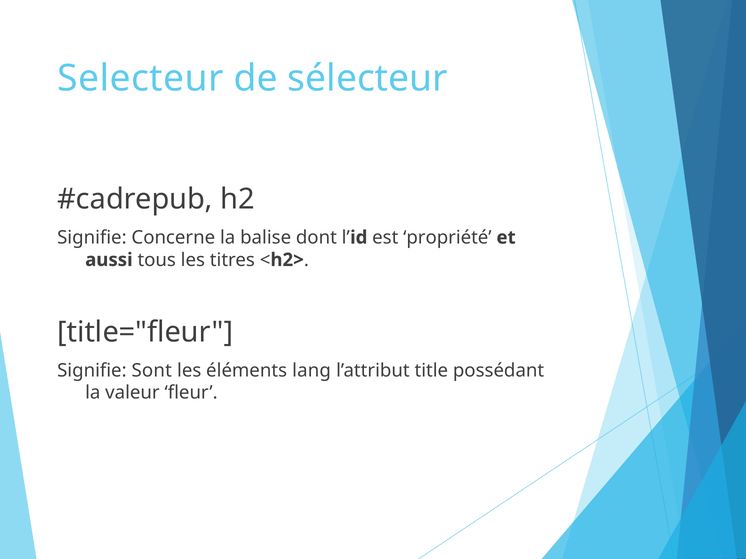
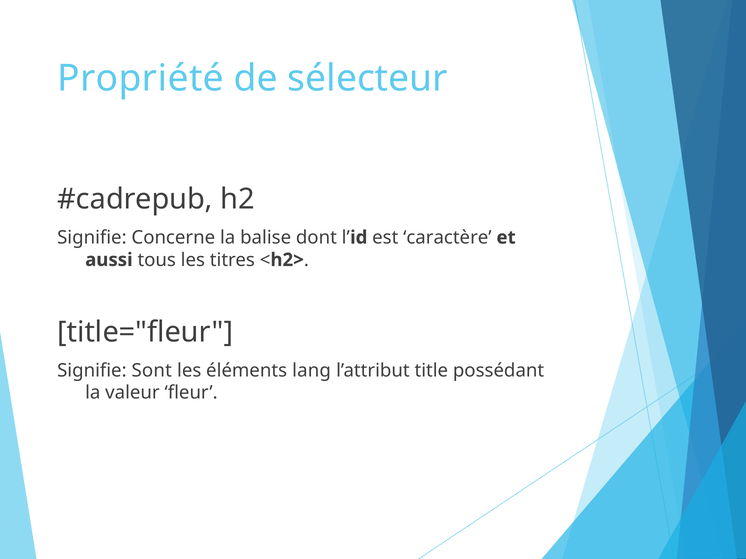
Selecteur: Selecteur -> Propriété (141, 78)
propriété: propriété -> caractère (447, 238)
